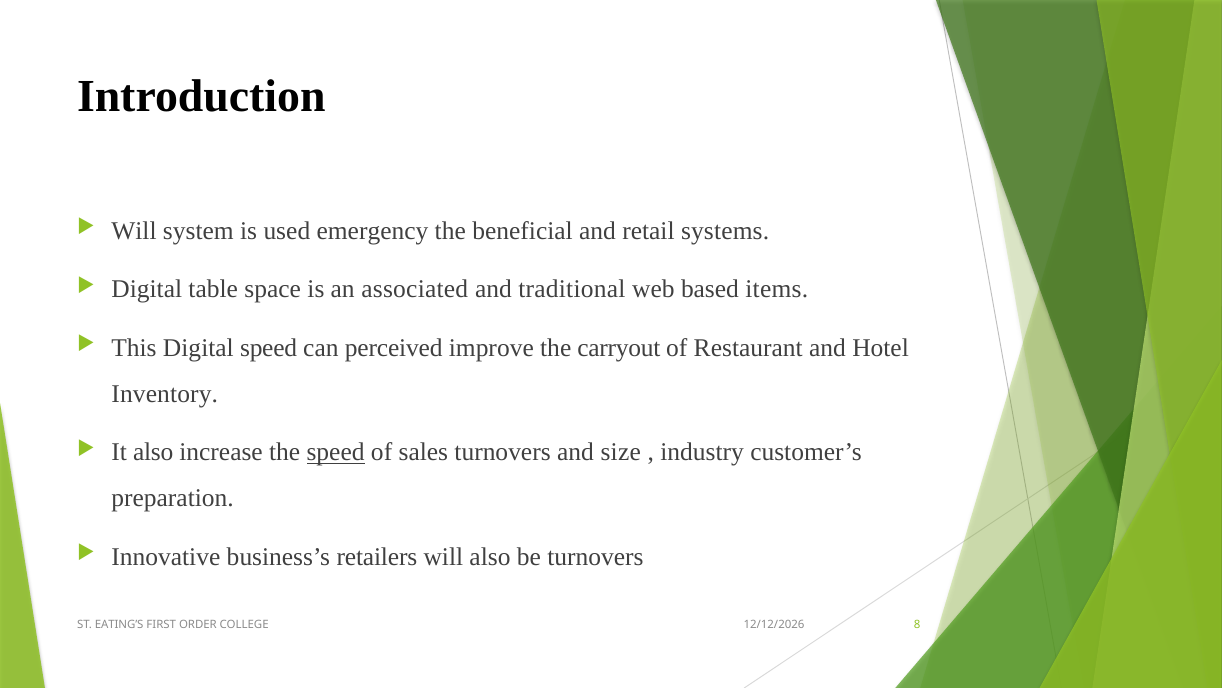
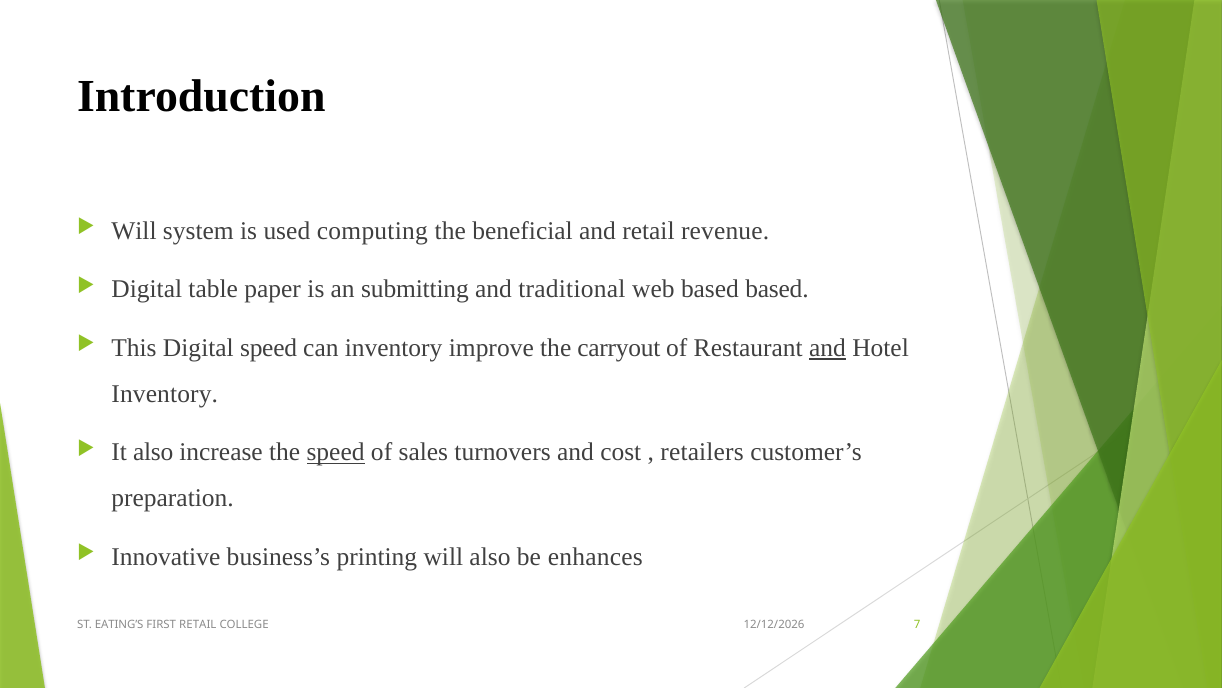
emergency: emergency -> computing (372, 230)
systems: systems -> revenue (725, 230)
space: space -> paper (273, 289)
associated: associated -> submitting (415, 289)
based items: items -> based (777, 289)
can perceived: perceived -> inventory (394, 348)
and underline: none -> present (827, 348)
size: size -> cost (621, 452)
industry: industry -> retailers (702, 452)
retailers: retailers -> printing (377, 556)
be turnovers: turnovers -> enhances (595, 556)
FIRST ORDER: ORDER -> RETAIL (198, 624)
8: 8 -> 7 (917, 624)
